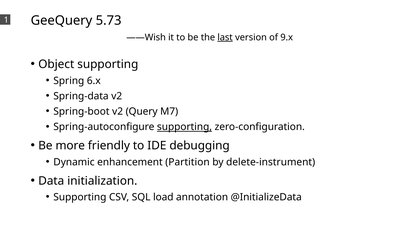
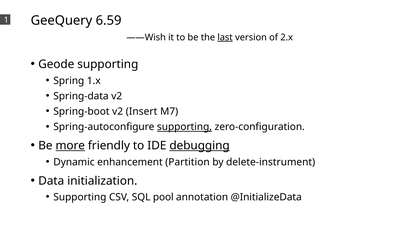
5.73: 5.73 -> 6.59 (109, 21)
9.x: 9.x -> 2.x (287, 37)
Object: Object -> Geode (56, 64)
6.x: 6.x -> 1.x (94, 81)
Query: Query -> Insert (142, 111)
more underline: none -> present (70, 146)
debugging underline: none -> present (200, 146)
load: load -> pool (163, 197)
